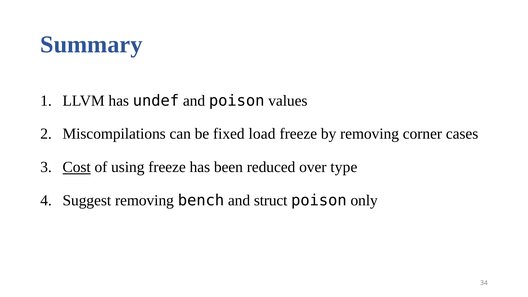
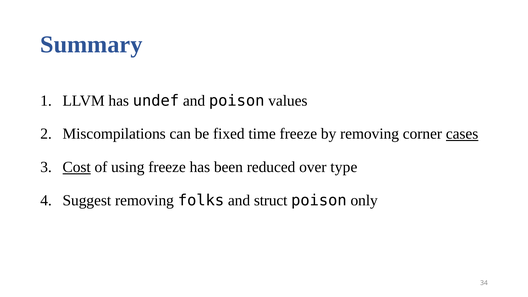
load: load -> time (262, 134)
cases underline: none -> present (462, 134)
bench: bench -> folks (201, 200)
